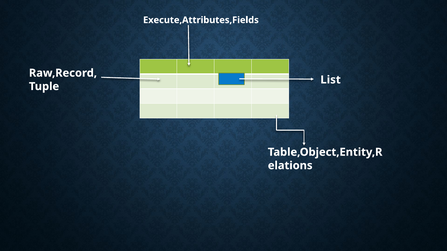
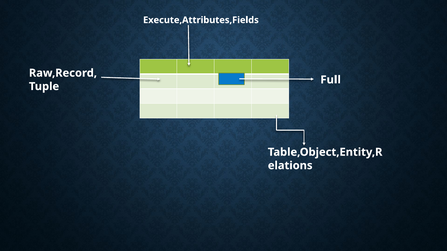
List: List -> Full (331, 80)
